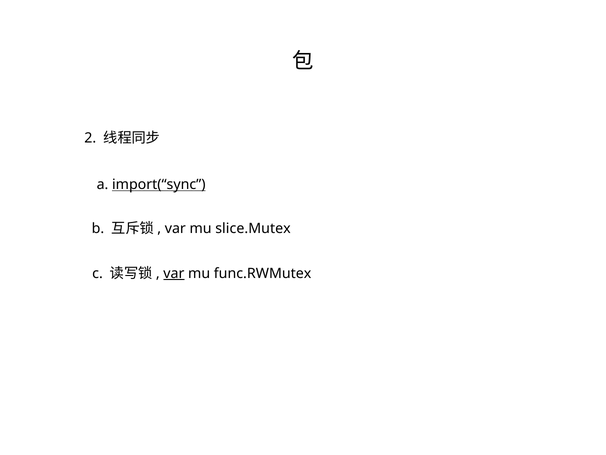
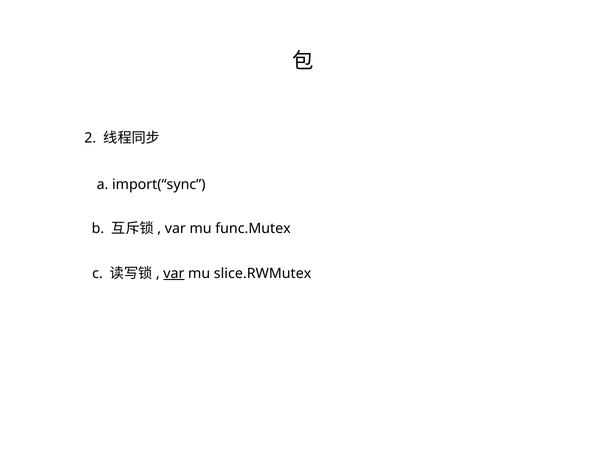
import(“sync underline: present -> none (159, 184)
slice.Mutex: slice.Mutex -> func.Mutex (253, 228)
func.RWMutex: func.RWMutex -> slice.RWMutex (263, 273)
